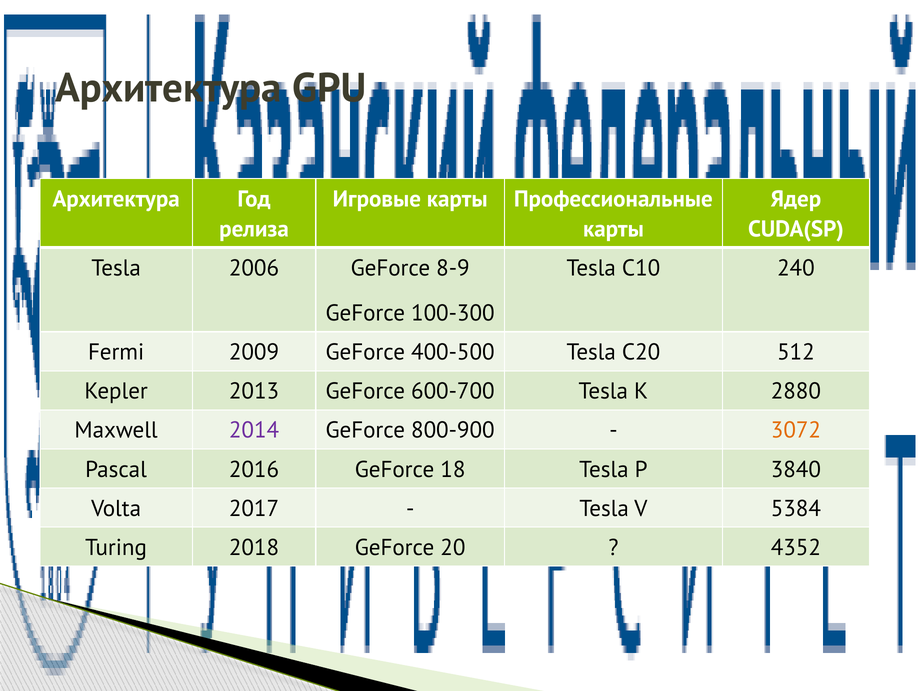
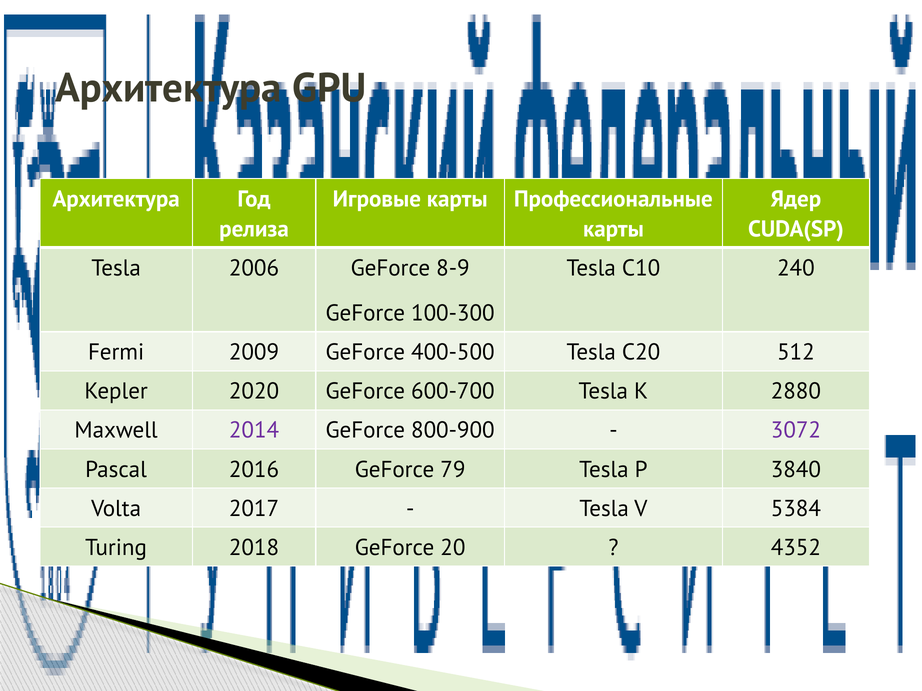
2013: 2013 -> 2020 (254, 392)
3072 colour: orange -> purple (796, 431)
18: 18 -> 79 (453, 470)
